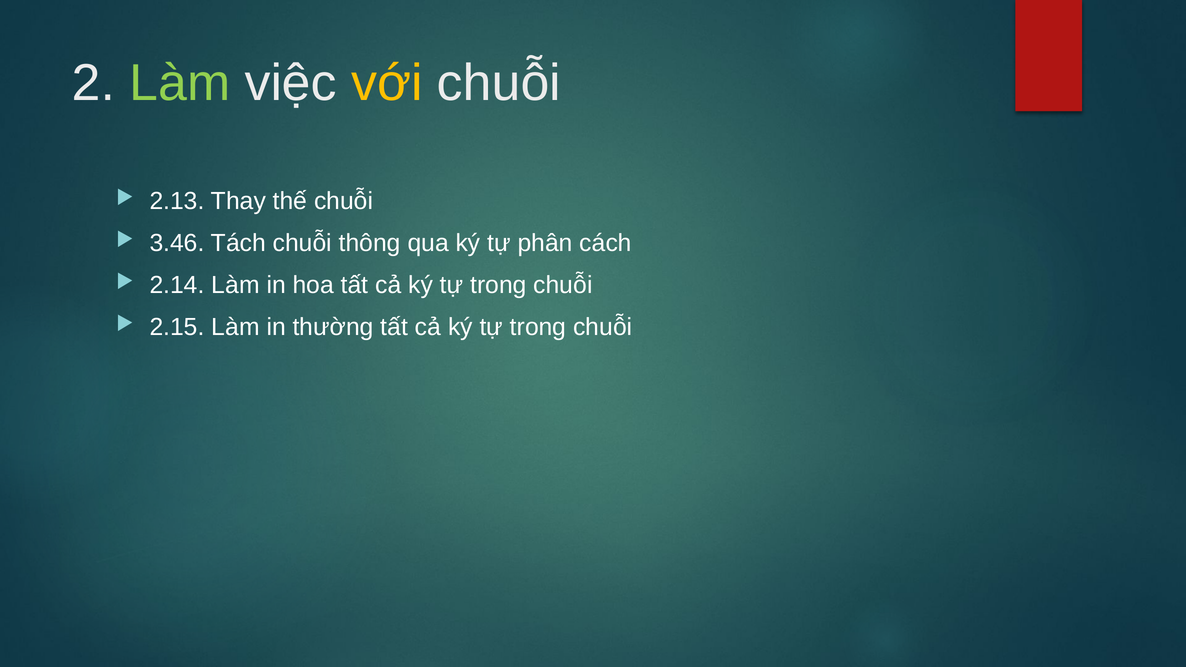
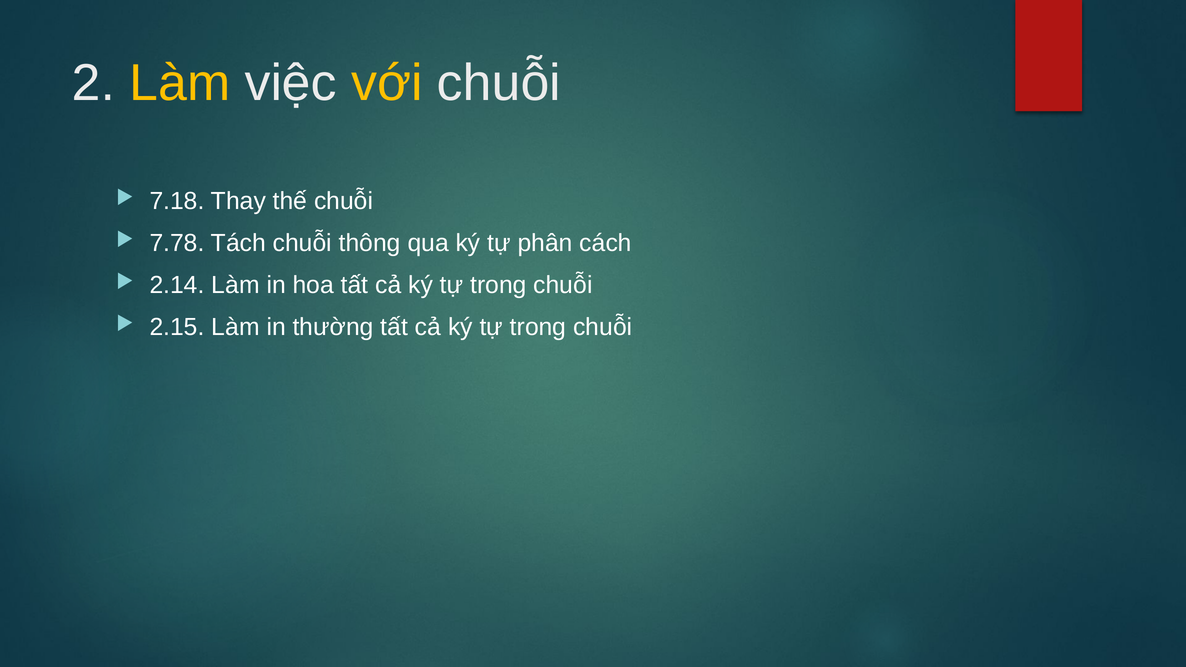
Làm colour: light green -> yellow (180, 83)
2.13: 2.13 -> 7.18 (177, 201)
3.46: 3.46 -> 7.78 (177, 243)
